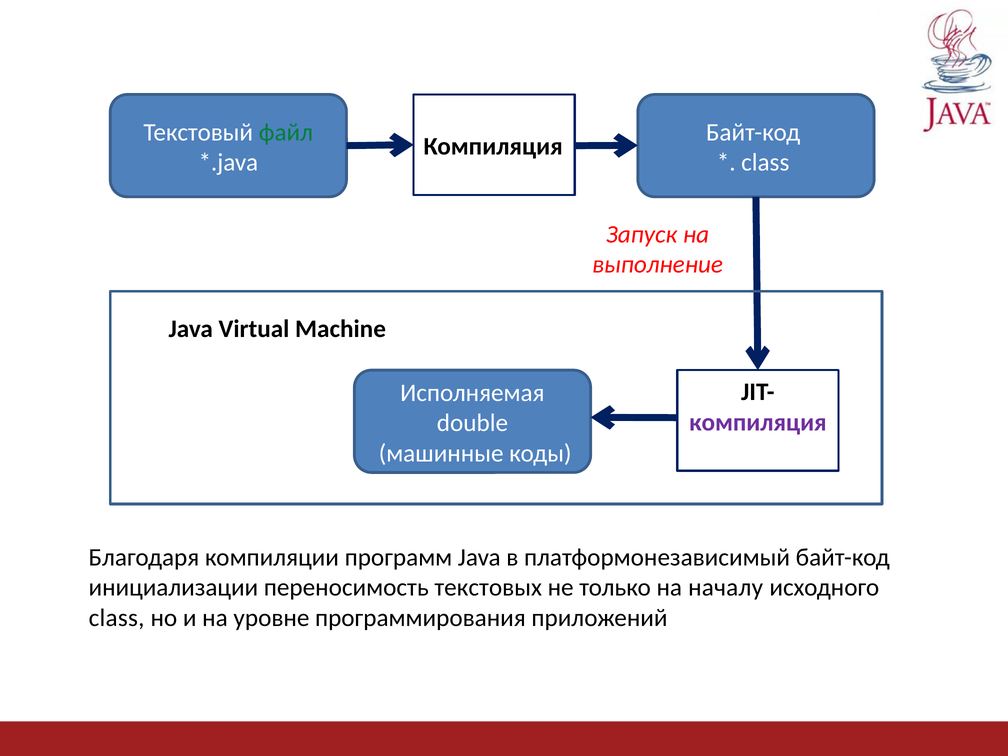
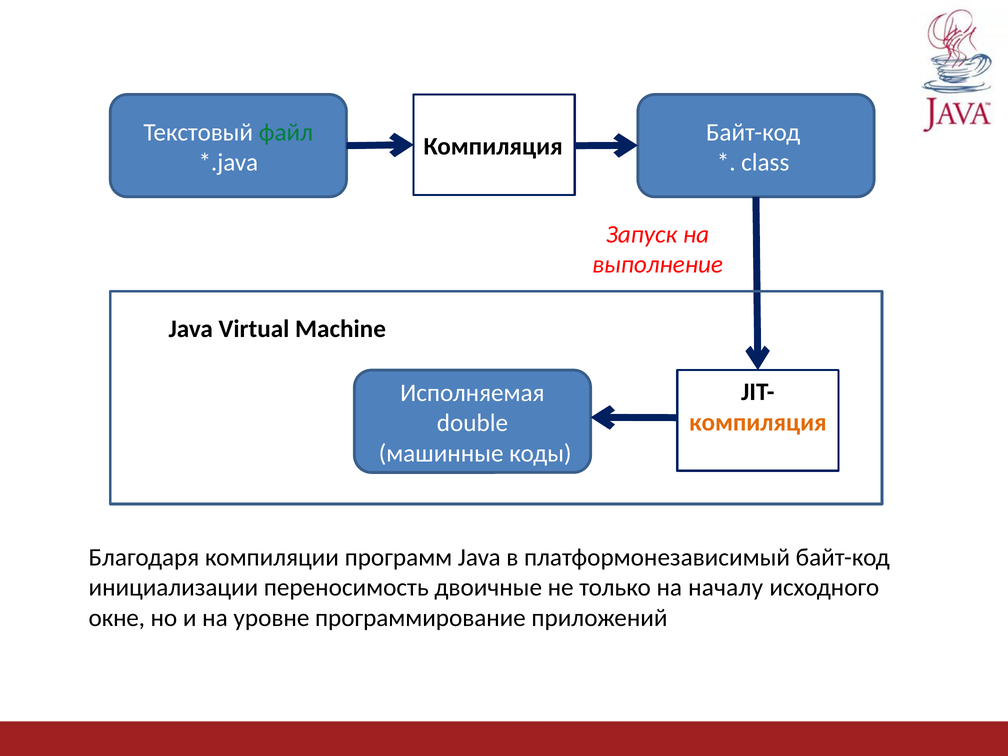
компиляция colour: purple -> orange (758, 422)
текстовых: текстовых -> двоичные (488, 588)
class: class -> окне (117, 618)
программирования: программирования -> программирование (420, 618)
